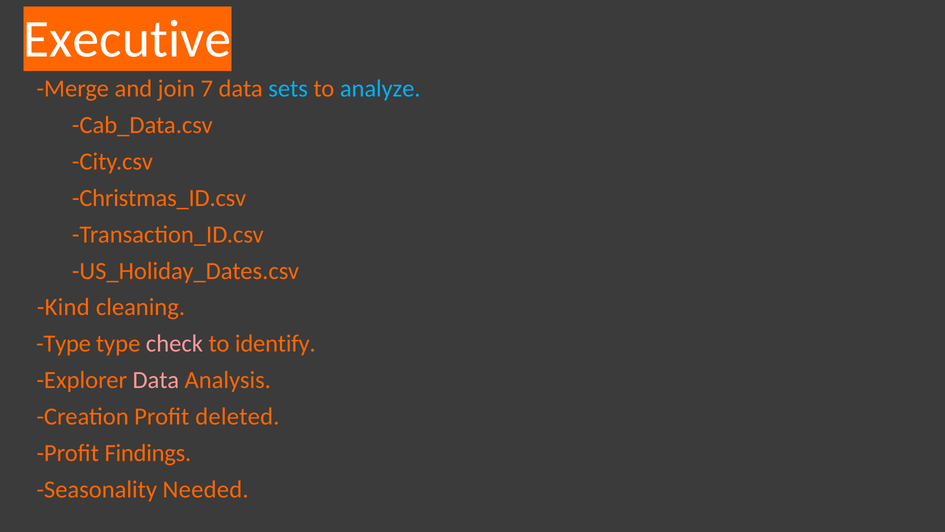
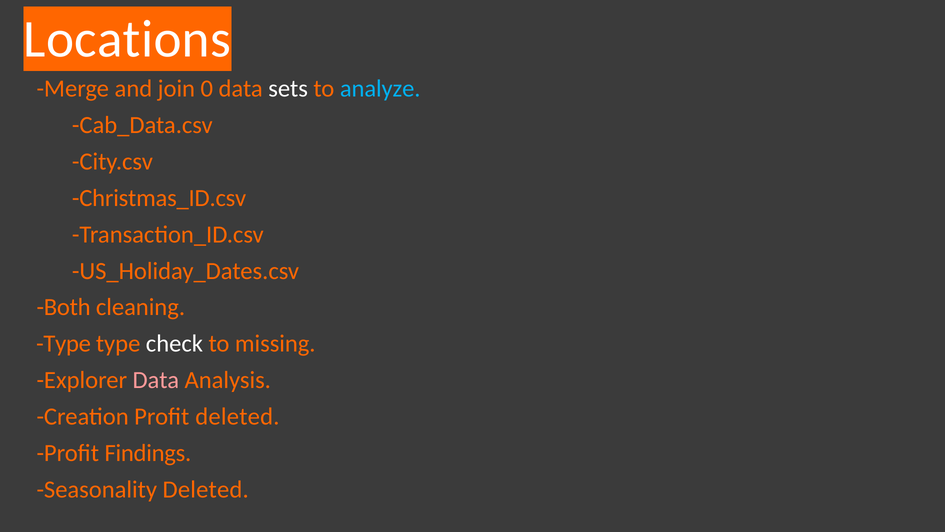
Executive: Executive -> Locations (127, 39)
7: 7 -> 0 (207, 89)
sets colour: light blue -> white (288, 89)
Kind: Kind -> Both (64, 307)
check colour: pink -> white (174, 343)
identify: identify -> missing (275, 343)
Seasonality Needed: Needed -> Deleted (206, 489)
